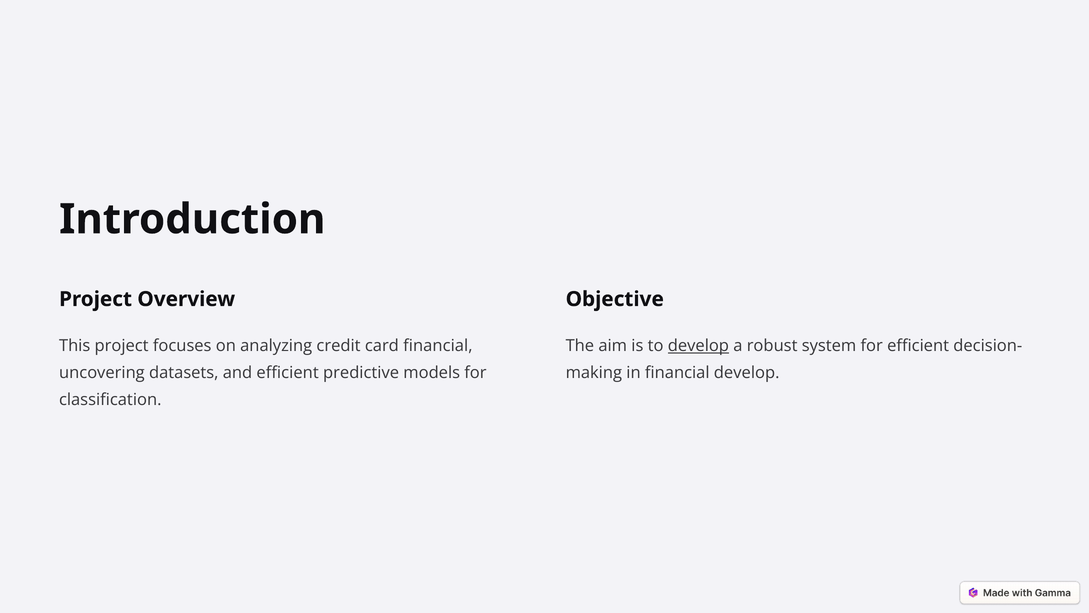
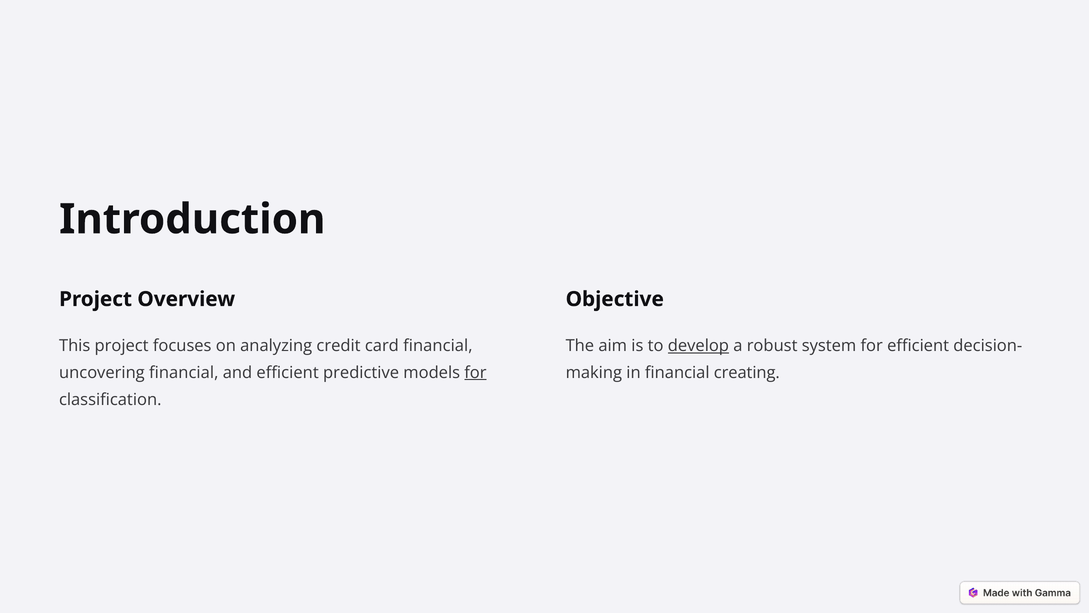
uncovering datasets: datasets -> financial (184, 372)
for underline: none -> present (475, 372)
financial develop: develop -> creating (747, 372)
